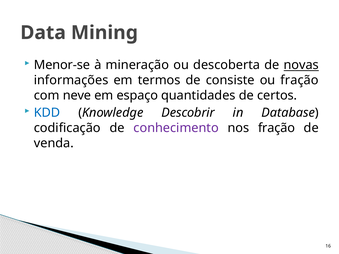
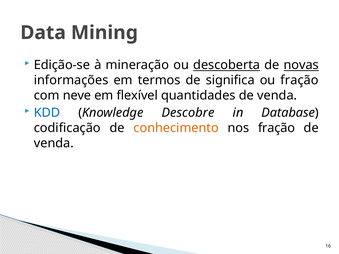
Menor-se: Menor-se -> Edição-se (62, 65)
descoberta underline: none -> present (227, 65)
consiste: consiste -> significa (230, 80)
espaço: espaço -> flexível (137, 96)
quantidades de certos: certos -> venda (277, 96)
Descobrir: Descobrir -> Descobre (188, 113)
conhecimento colour: purple -> orange (176, 128)
